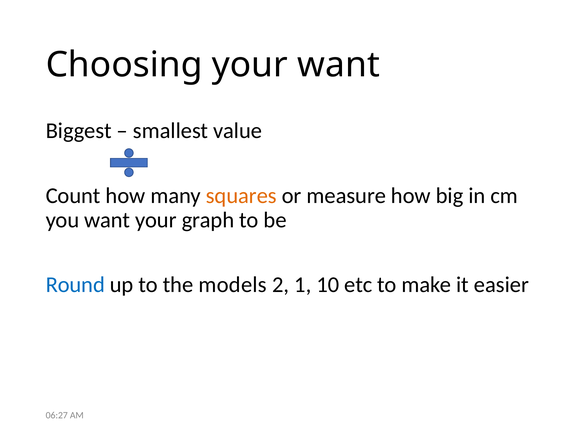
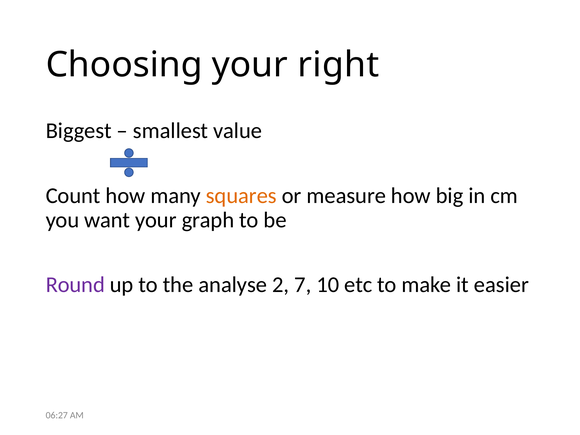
your want: want -> right (338, 65)
Round colour: blue -> purple (75, 285)
models: models -> analyse (233, 285)
1: 1 -> 7 (303, 285)
